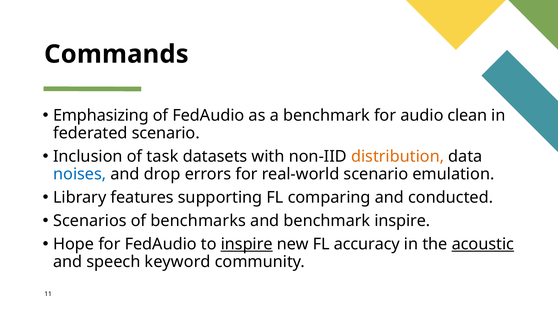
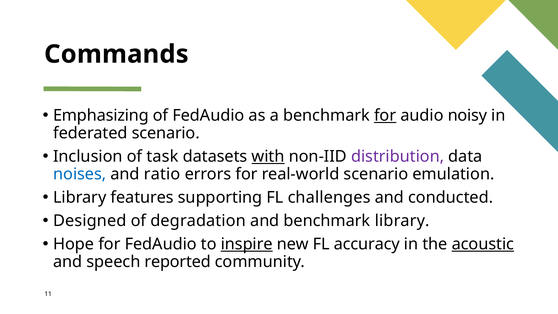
for underline: none -> present (385, 115)
clean: clean -> noisy (467, 115)
with underline: none -> present (268, 156)
distribution colour: orange -> purple (398, 156)
drop: drop -> ratio (162, 174)
comparing: comparing -> challenges (329, 197)
Scenarios: Scenarios -> Designed (90, 221)
benchmarks: benchmarks -> degradation (198, 221)
benchmark inspire: inspire -> library (402, 221)
keyword: keyword -> reported (178, 262)
